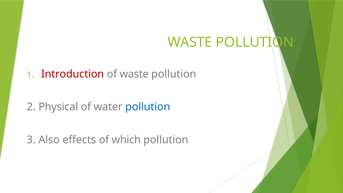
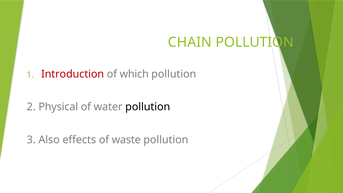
WASTE: WASTE -> CHAIN (190, 42)
of waste: waste -> which (134, 74)
pollution colour: blue -> black (148, 107)
which: which -> waste (126, 140)
